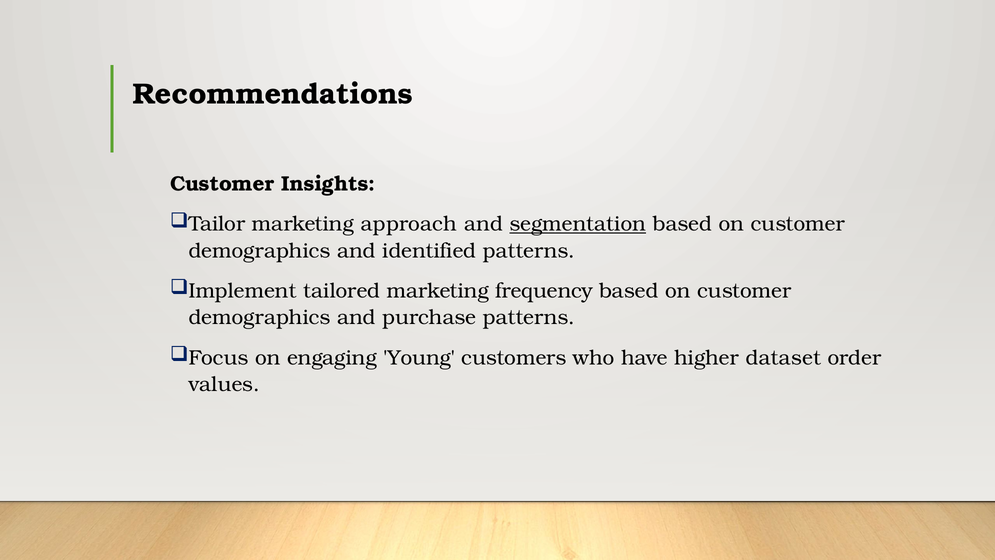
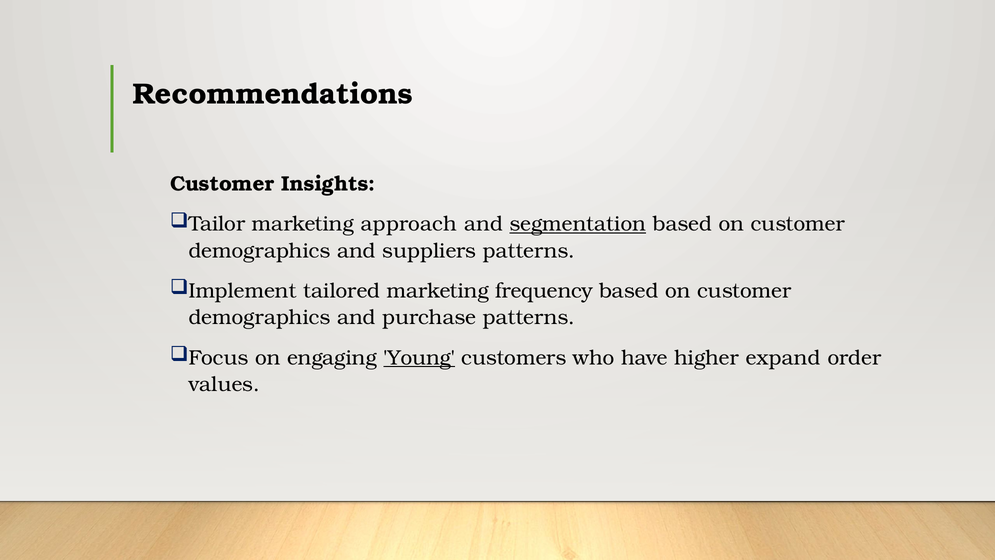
identified: identified -> suppliers (429, 251)
Young underline: none -> present (419, 357)
dataset: dataset -> expand (783, 357)
